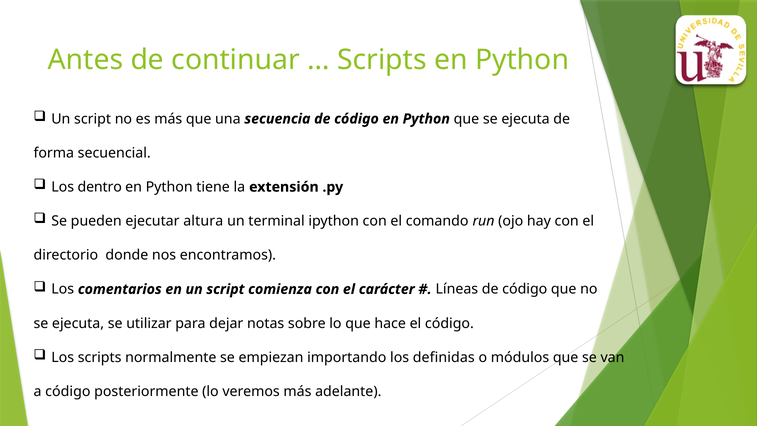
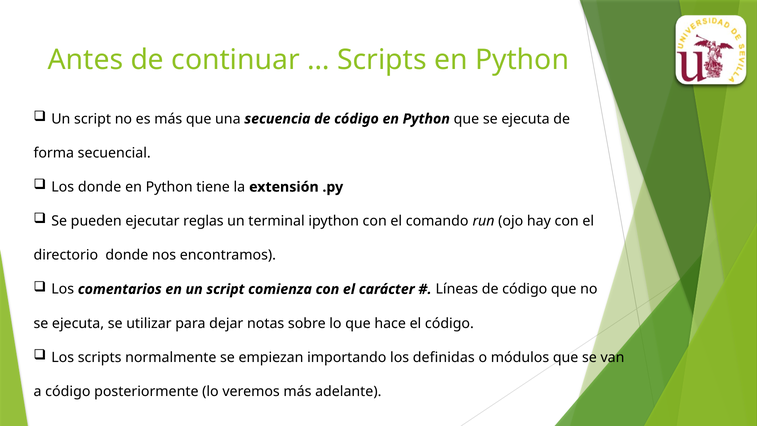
Los dentro: dentro -> donde (100, 187)
altura: altura -> reglas (203, 221)
